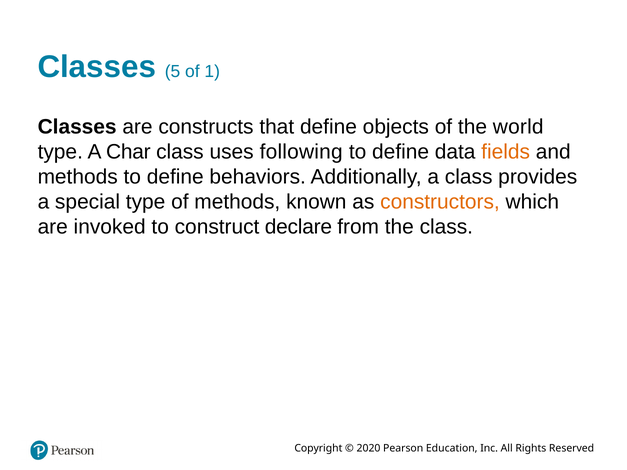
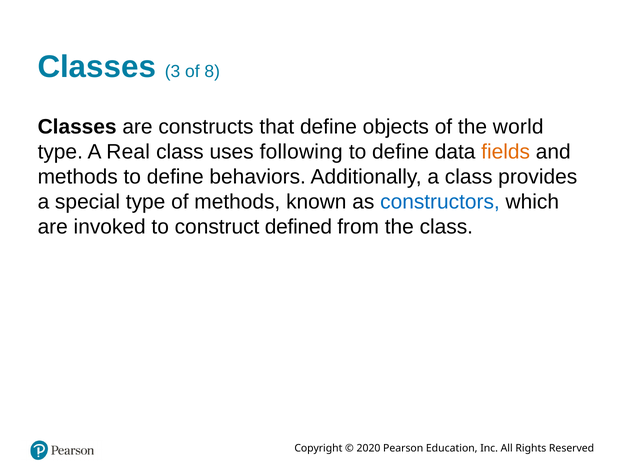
5: 5 -> 3 (173, 72)
1: 1 -> 8 (212, 72)
Char: Char -> Real (128, 152)
constructors colour: orange -> blue (440, 202)
declare: declare -> defined (298, 227)
